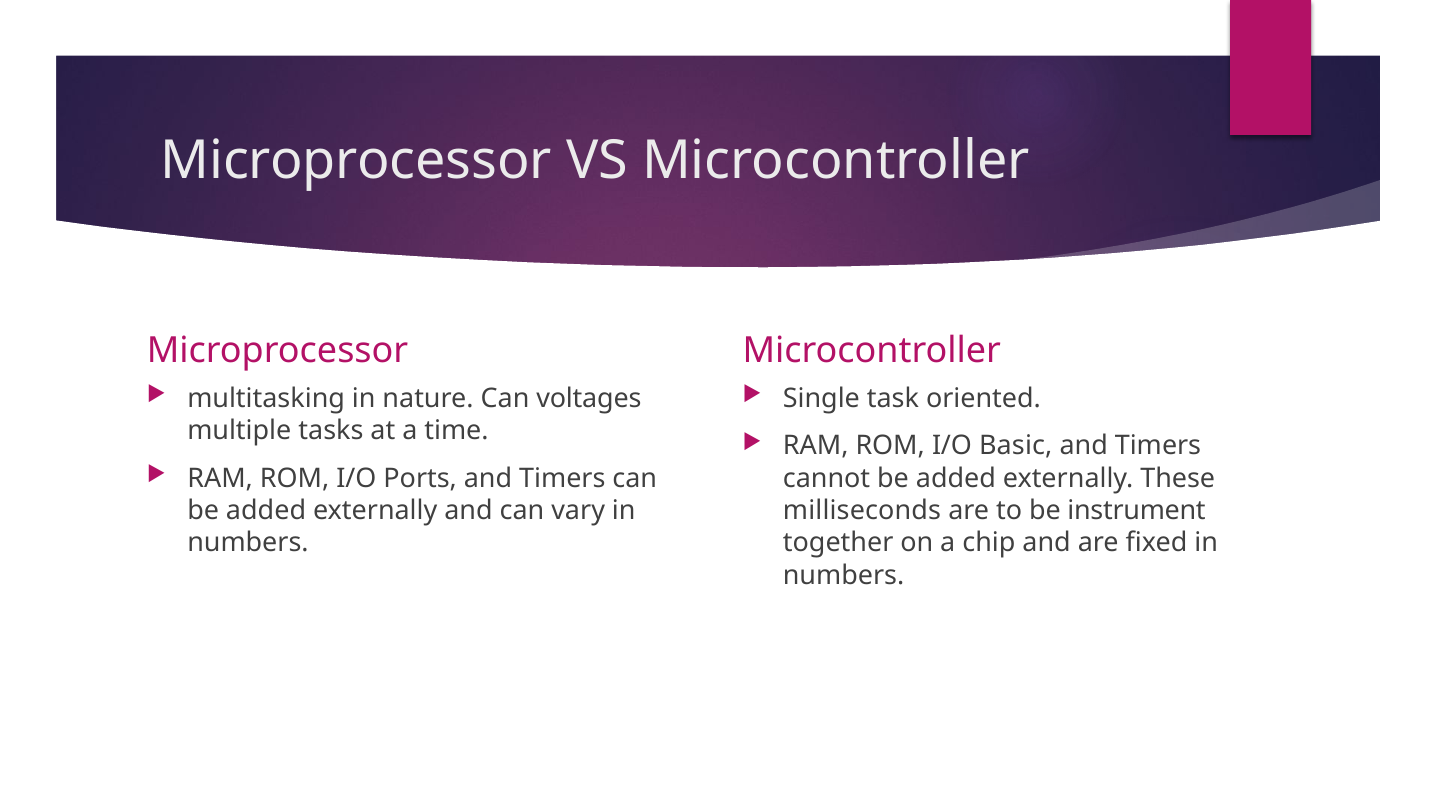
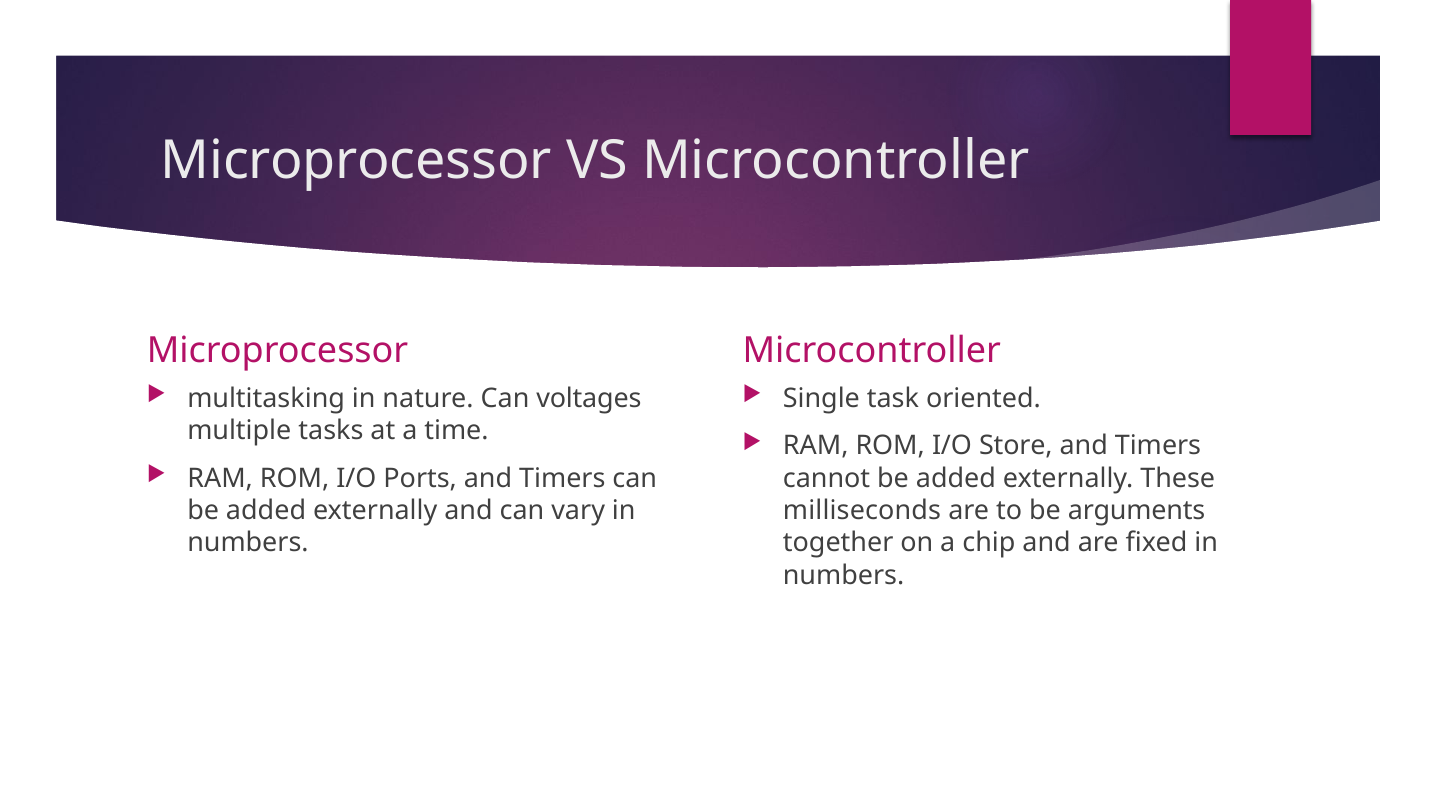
Basic: Basic -> Store (1016, 446)
instrument: instrument -> arguments (1137, 510)
